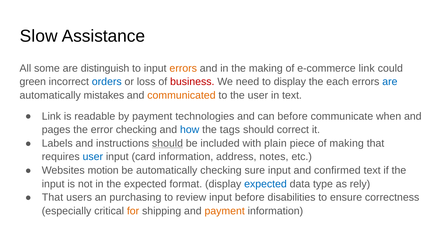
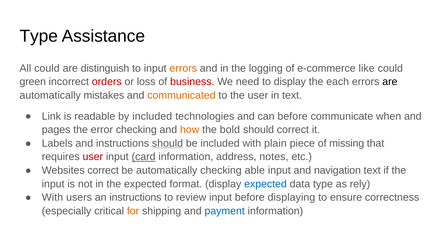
Slow: Slow -> Type (39, 36)
All some: some -> could (47, 68)
the making: making -> logging (266, 68)
e-commerce link: link -> like (367, 68)
orders colour: blue -> red (107, 82)
are colour: blue -> black (390, 82)
by payment: payment -> included (152, 116)
how colour: blue -> orange (190, 130)
tags: tags -> bold (230, 130)
of making: making -> missing (347, 143)
user colour: blue -> red (93, 157)
card underline: none -> present (144, 157)
Websites motion: motion -> correct (103, 170)
sure: sure -> able (255, 170)
confirmed: confirmed -> navigation (337, 170)
That: That -> With (53, 197)
an purchasing: purchasing -> instructions (135, 197)
disabilities: disabilities -> displaying (291, 197)
payment colour: orange -> blue (225, 211)
